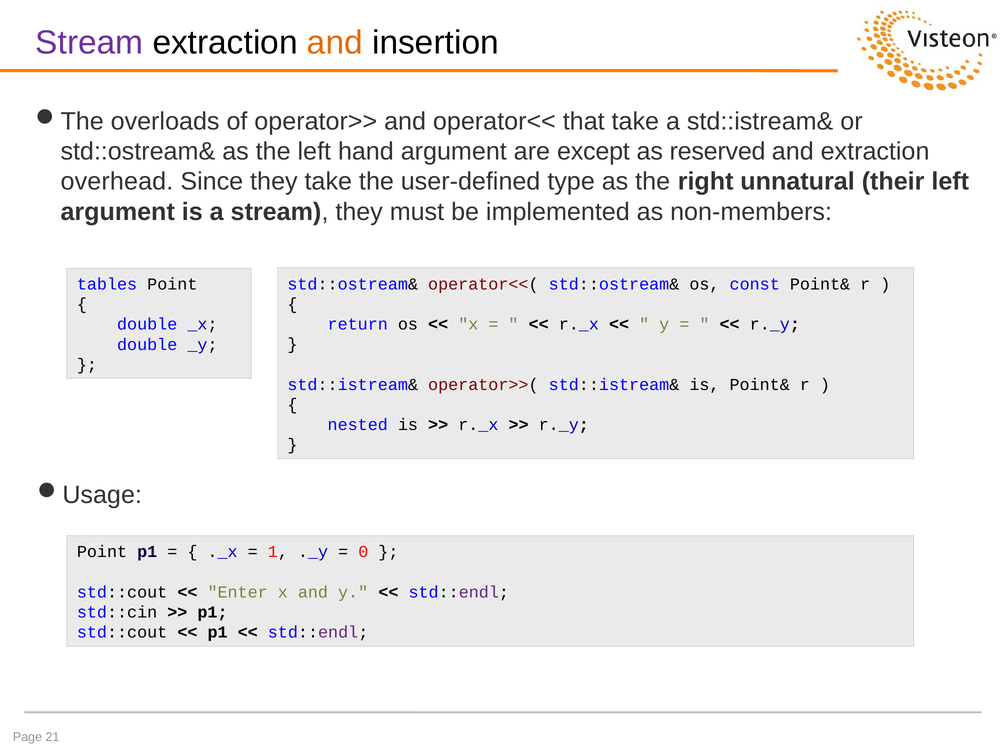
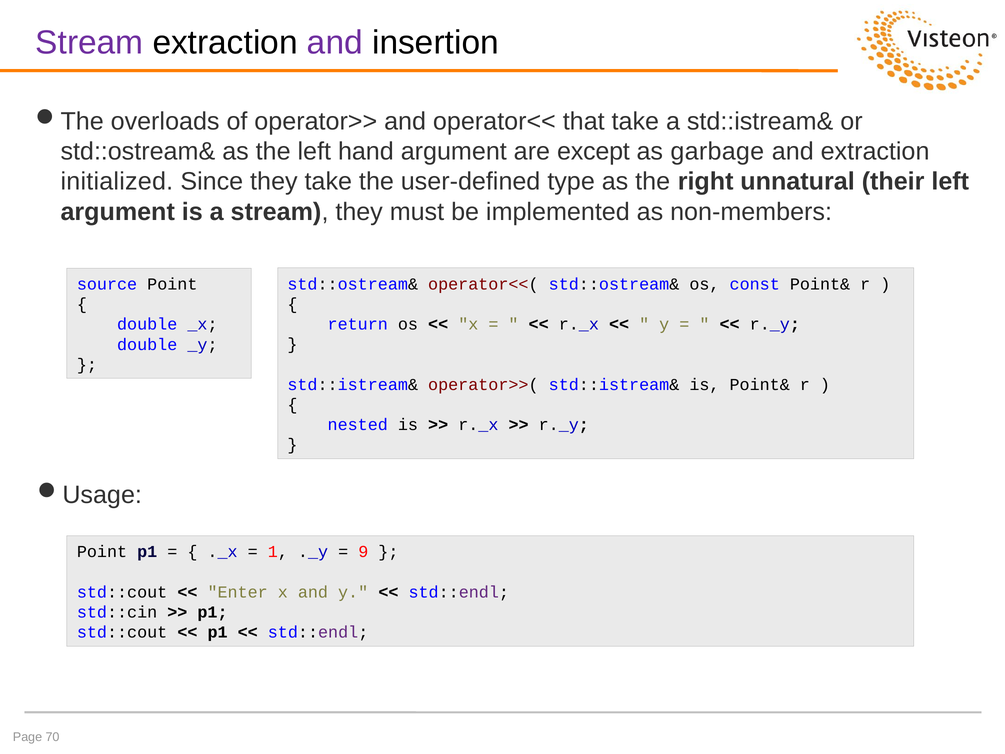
and colour: orange -> purple (335, 43)
reserved: reserved -> garbage (717, 151)
overhead: overhead -> initialized (117, 182)
tables: tables -> source (107, 284)
0: 0 -> 9 (363, 552)
21: 21 -> 70 (53, 737)
